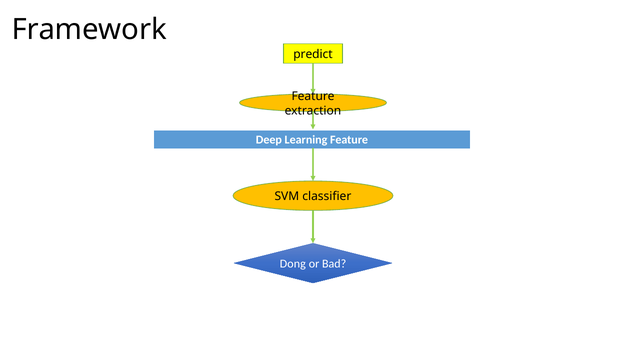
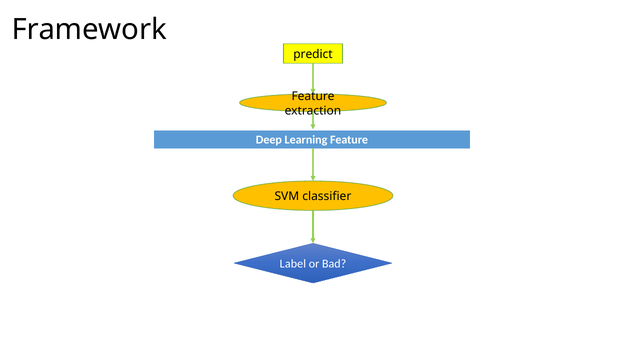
Dong: Dong -> Label (293, 264)
